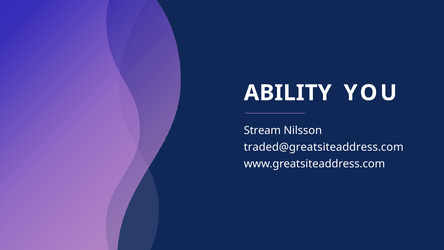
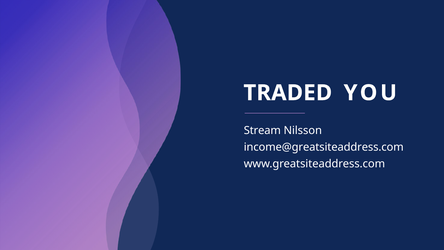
ABILITY: ABILITY -> TRADED (288, 93)
traded@greatsiteaddress.com: traded@greatsiteaddress.com -> income@greatsiteaddress.com (324, 147)
